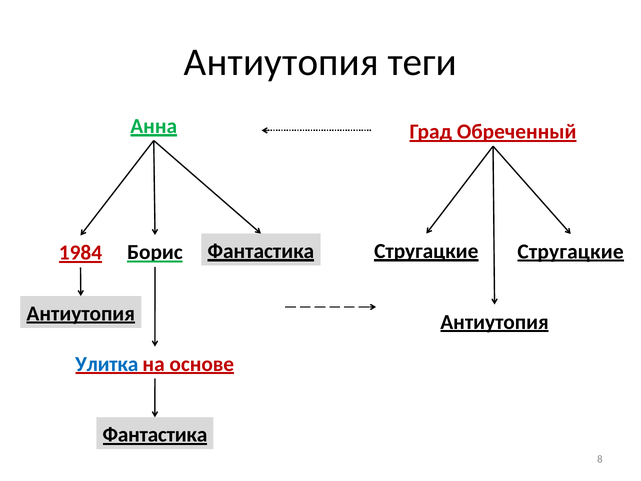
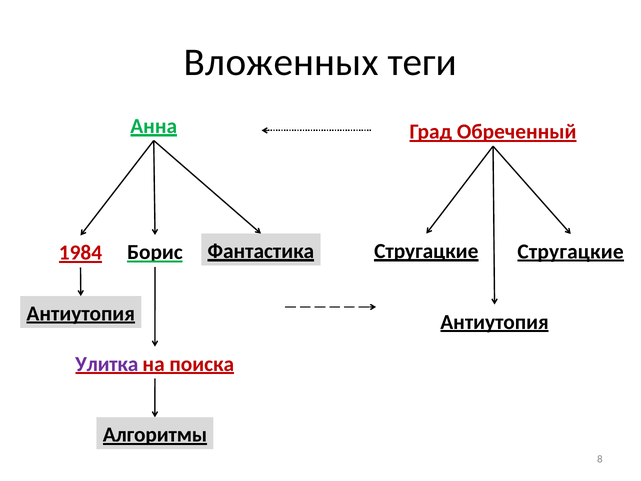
Антиутопия: Антиутопия -> Вложенных (281, 62)
Улитка colour: blue -> purple (107, 364)
основе: основе -> поиска (202, 364)
Фантастика: Фантастика -> Алгоритмы (155, 435)
